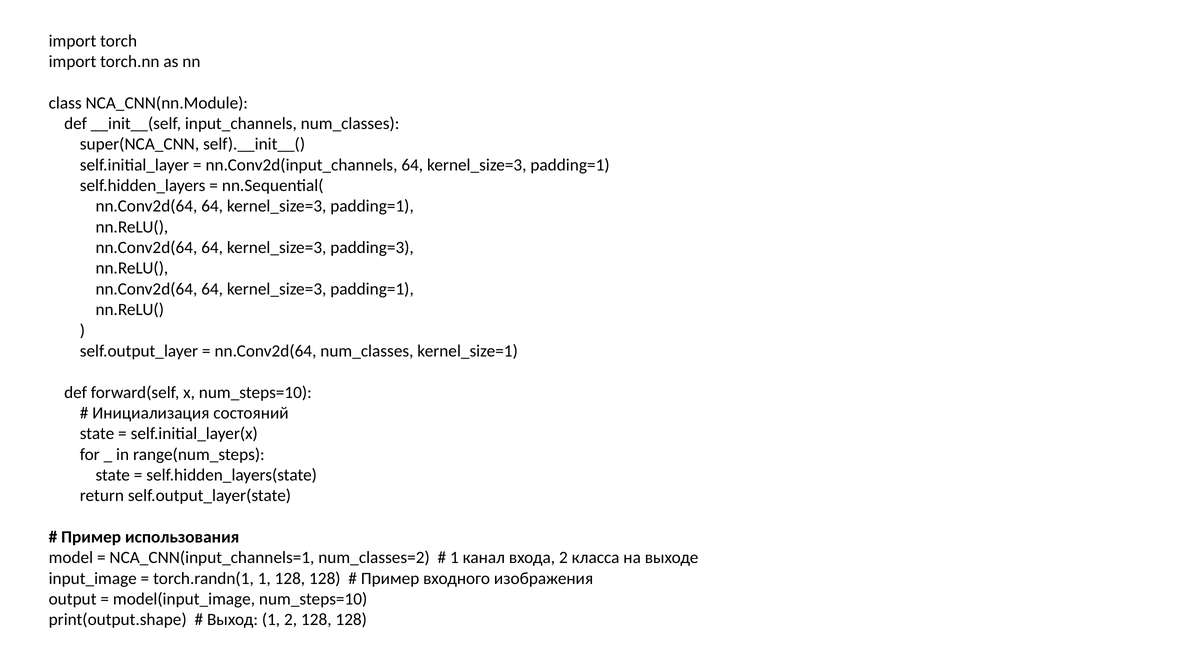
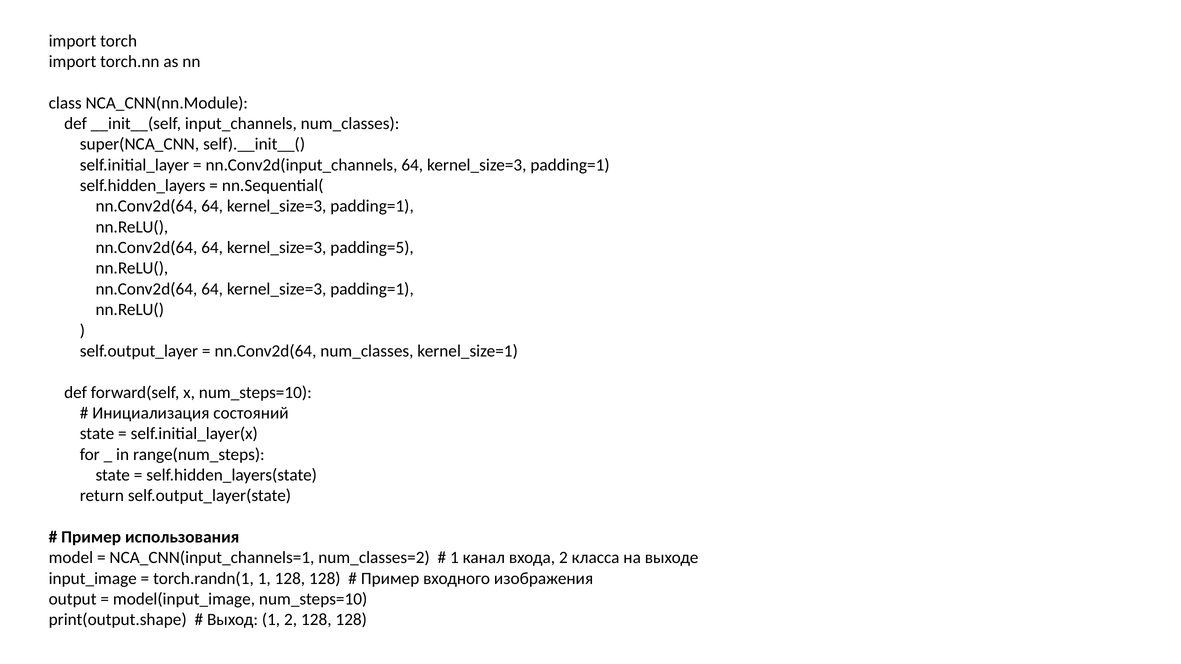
padding=3: padding=3 -> padding=5 (372, 248)
